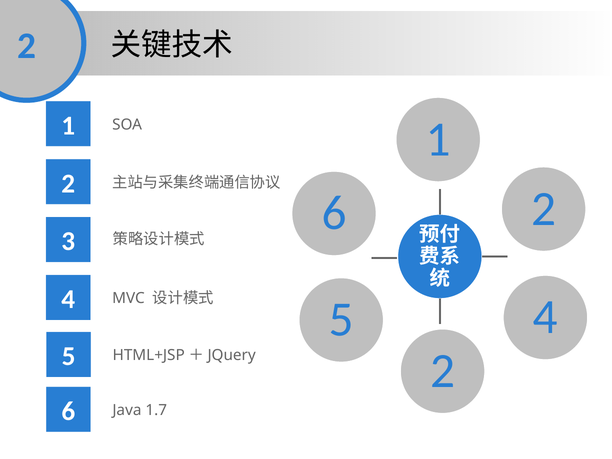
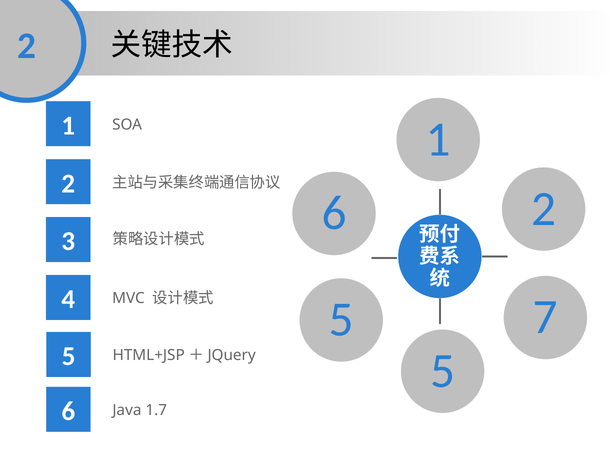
4: 4 -> 7 (545, 317)
HTML+JSP＋JQuery 2: 2 -> 5 (443, 371)
